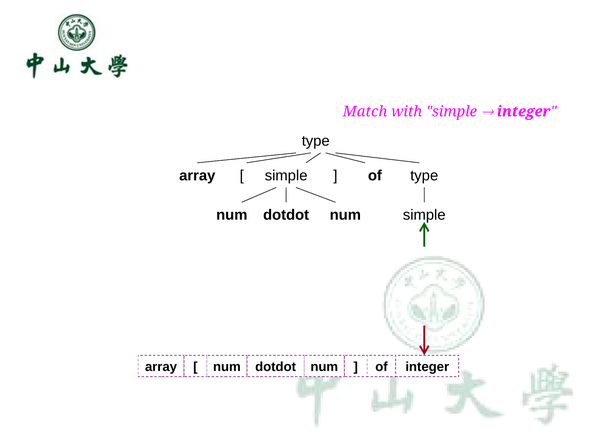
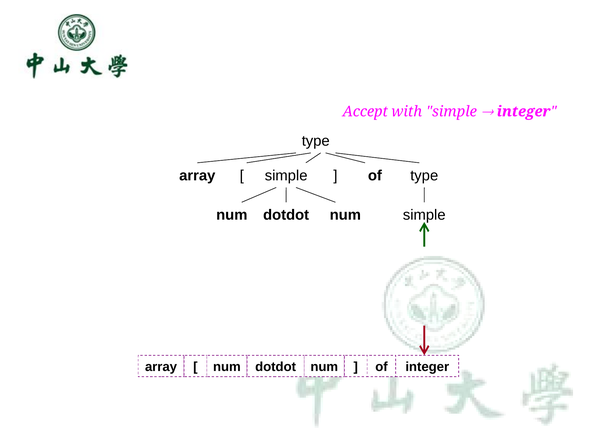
Match: Match -> Accept (365, 111)
